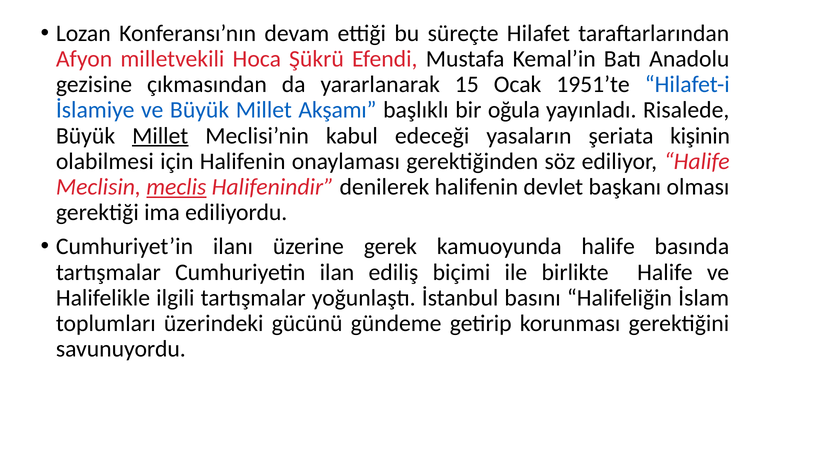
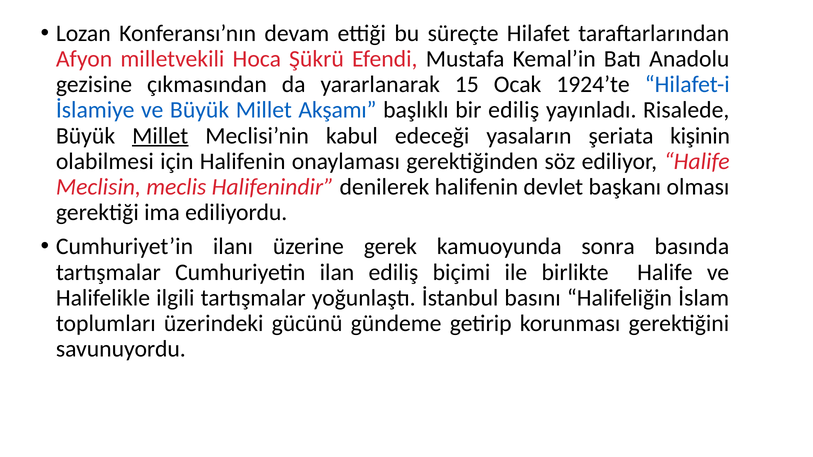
1951’te: 1951’te -> 1924’te (593, 85)
bir oğula: oğula -> ediliş (514, 110)
meclis underline: present -> none (176, 187)
kamuoyunda halife: halife -> sonra (608, 247)
